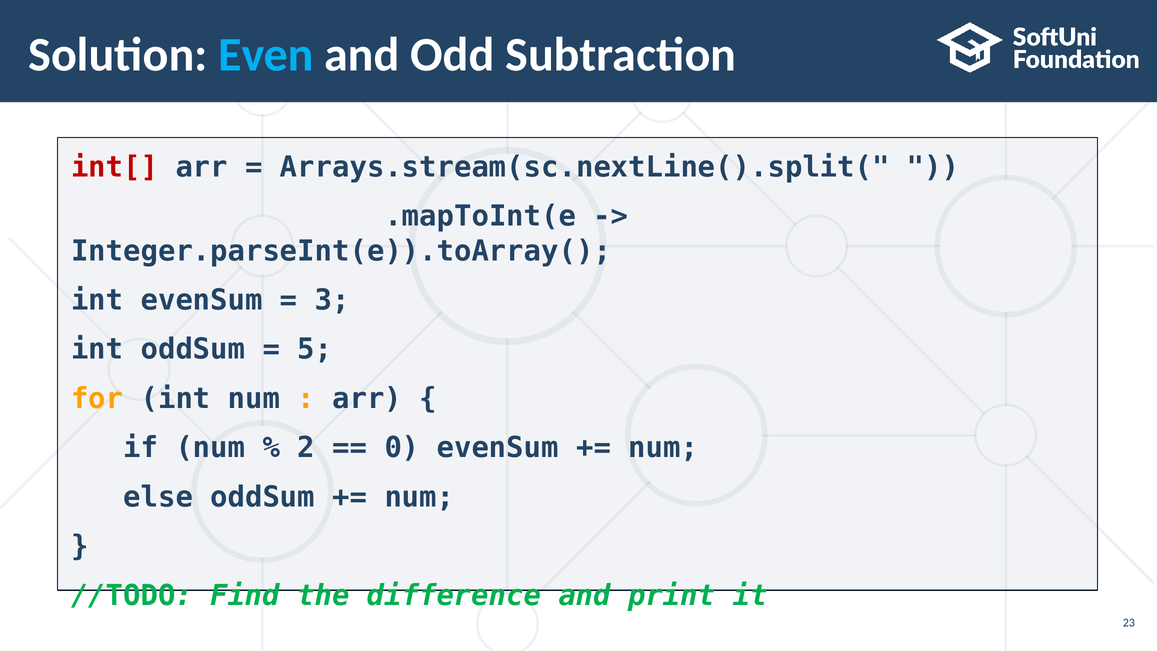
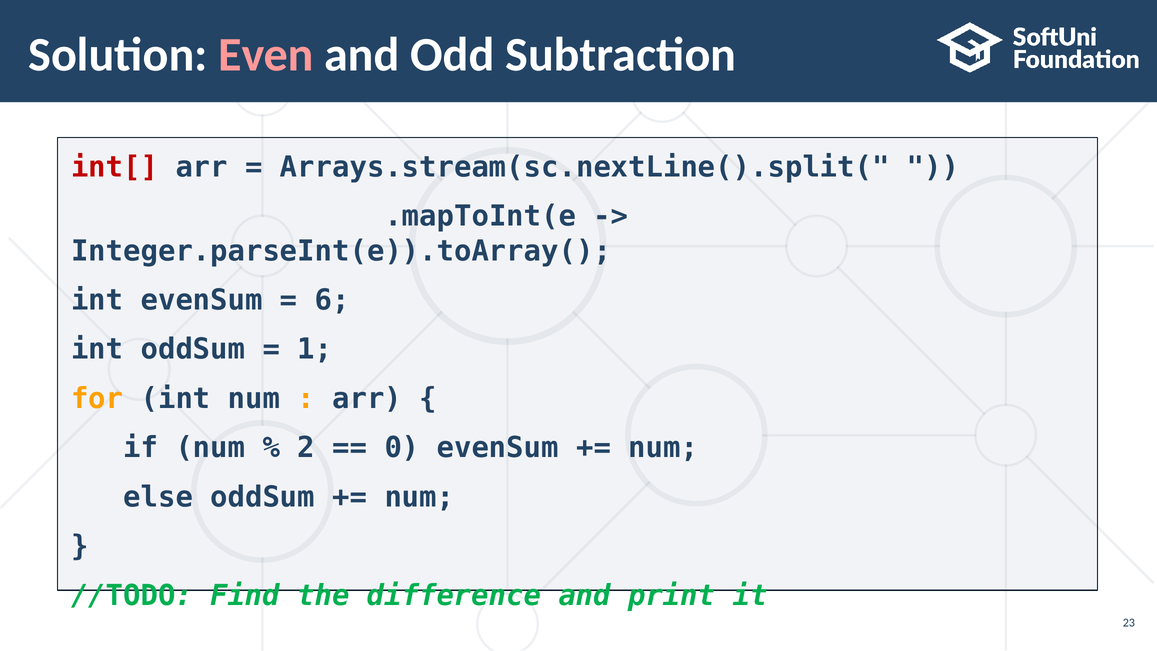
Even colour: light blue -> pink (266, 55)
3: 3 -> 6 (332, 300)
5: 5 -> 1 (315, 349)
